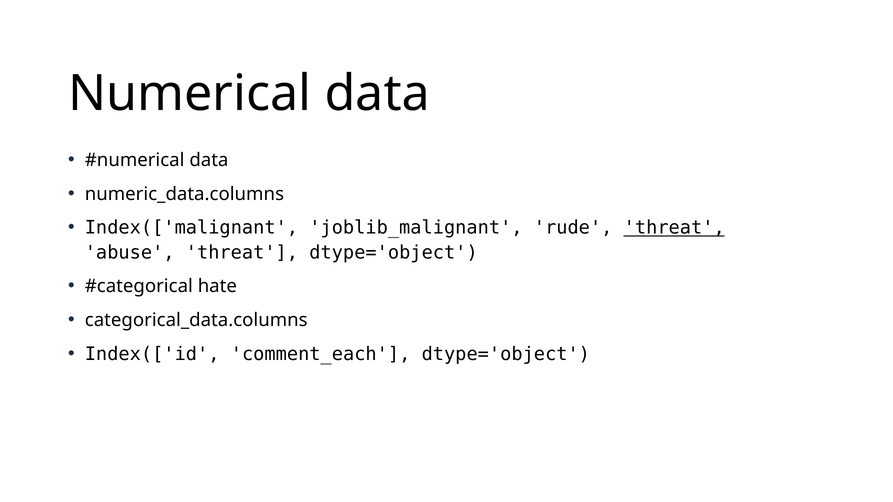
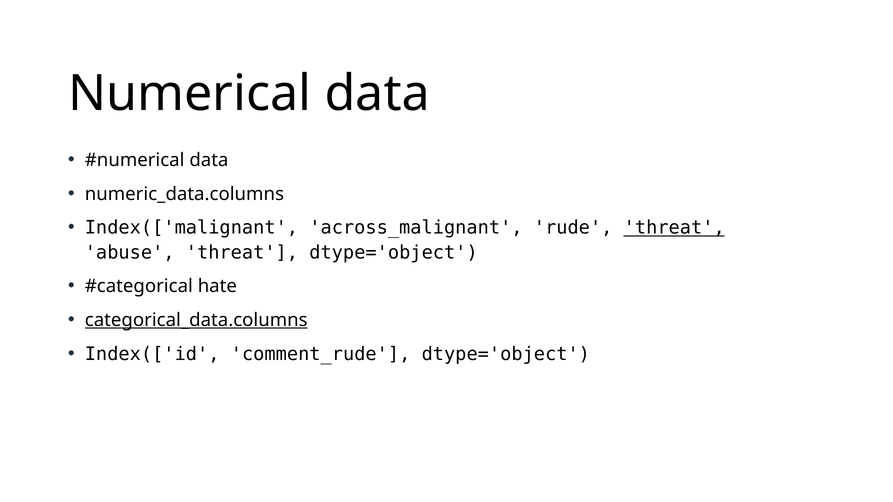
joblib_malignant: joblib_malignant -> across_malignant (416, 228)
categorical_data.columns underline: none -> present (196, 320)
comment_each: comment_each -> comment_rude (321, 354)
